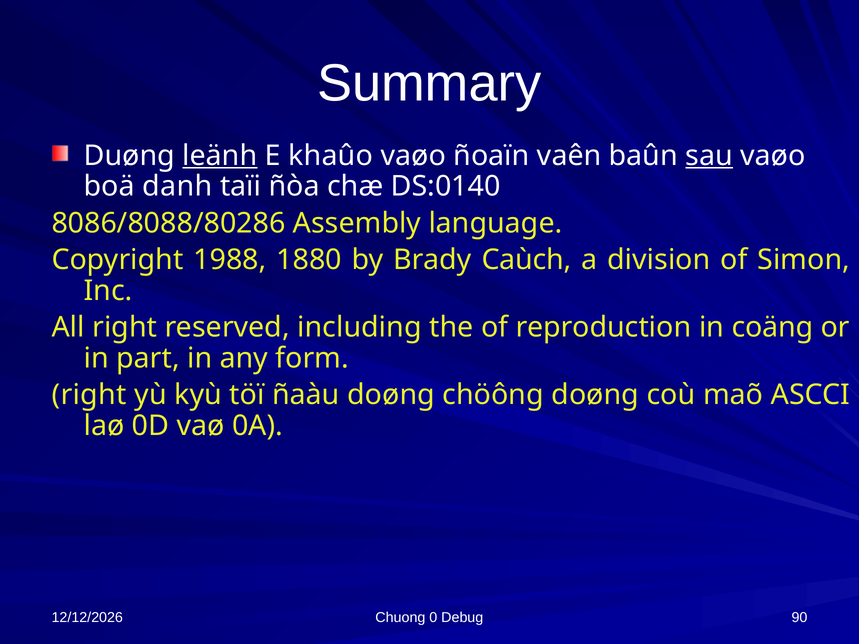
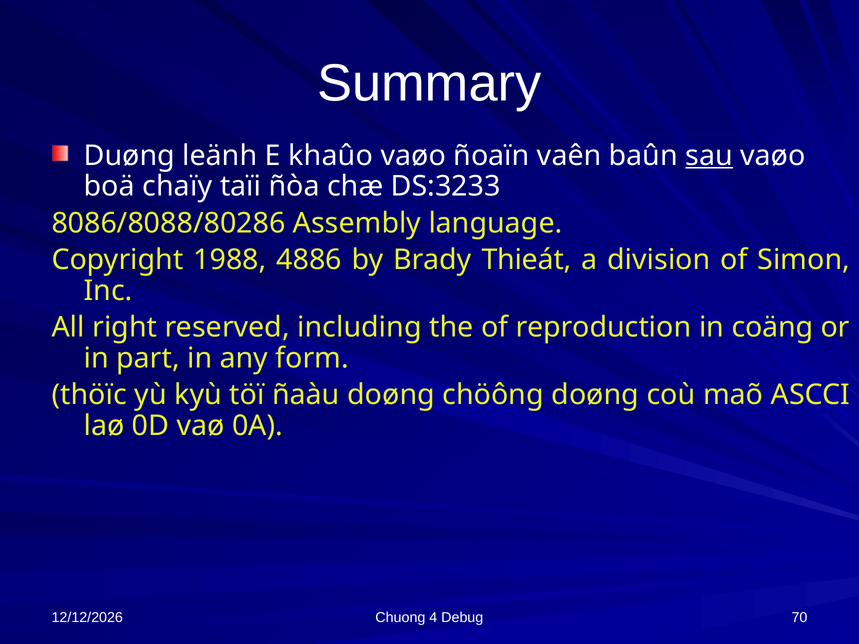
leänh underline: present -> none (220, 156)
danh: danh -> chaïy (177, 187)
DS:0140: DS:0140 -> DS:3233 (446, 187)
1880: 1880 -> 4886 (309, 260)
Caùch: Caùch -> Thieát (527, 260)
right: right -> thöïc (89, 395)
0: 0 -> 4 (433, 618)
90: 90 -> 70 (799, 618)
